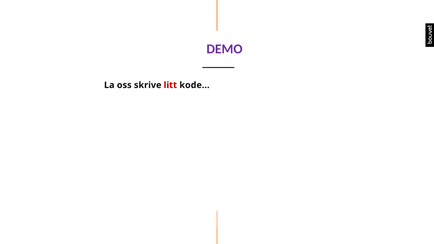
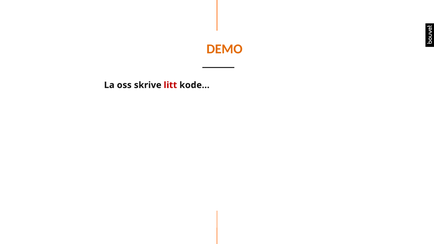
DEMO colour: purple -> orange (224, 49)
